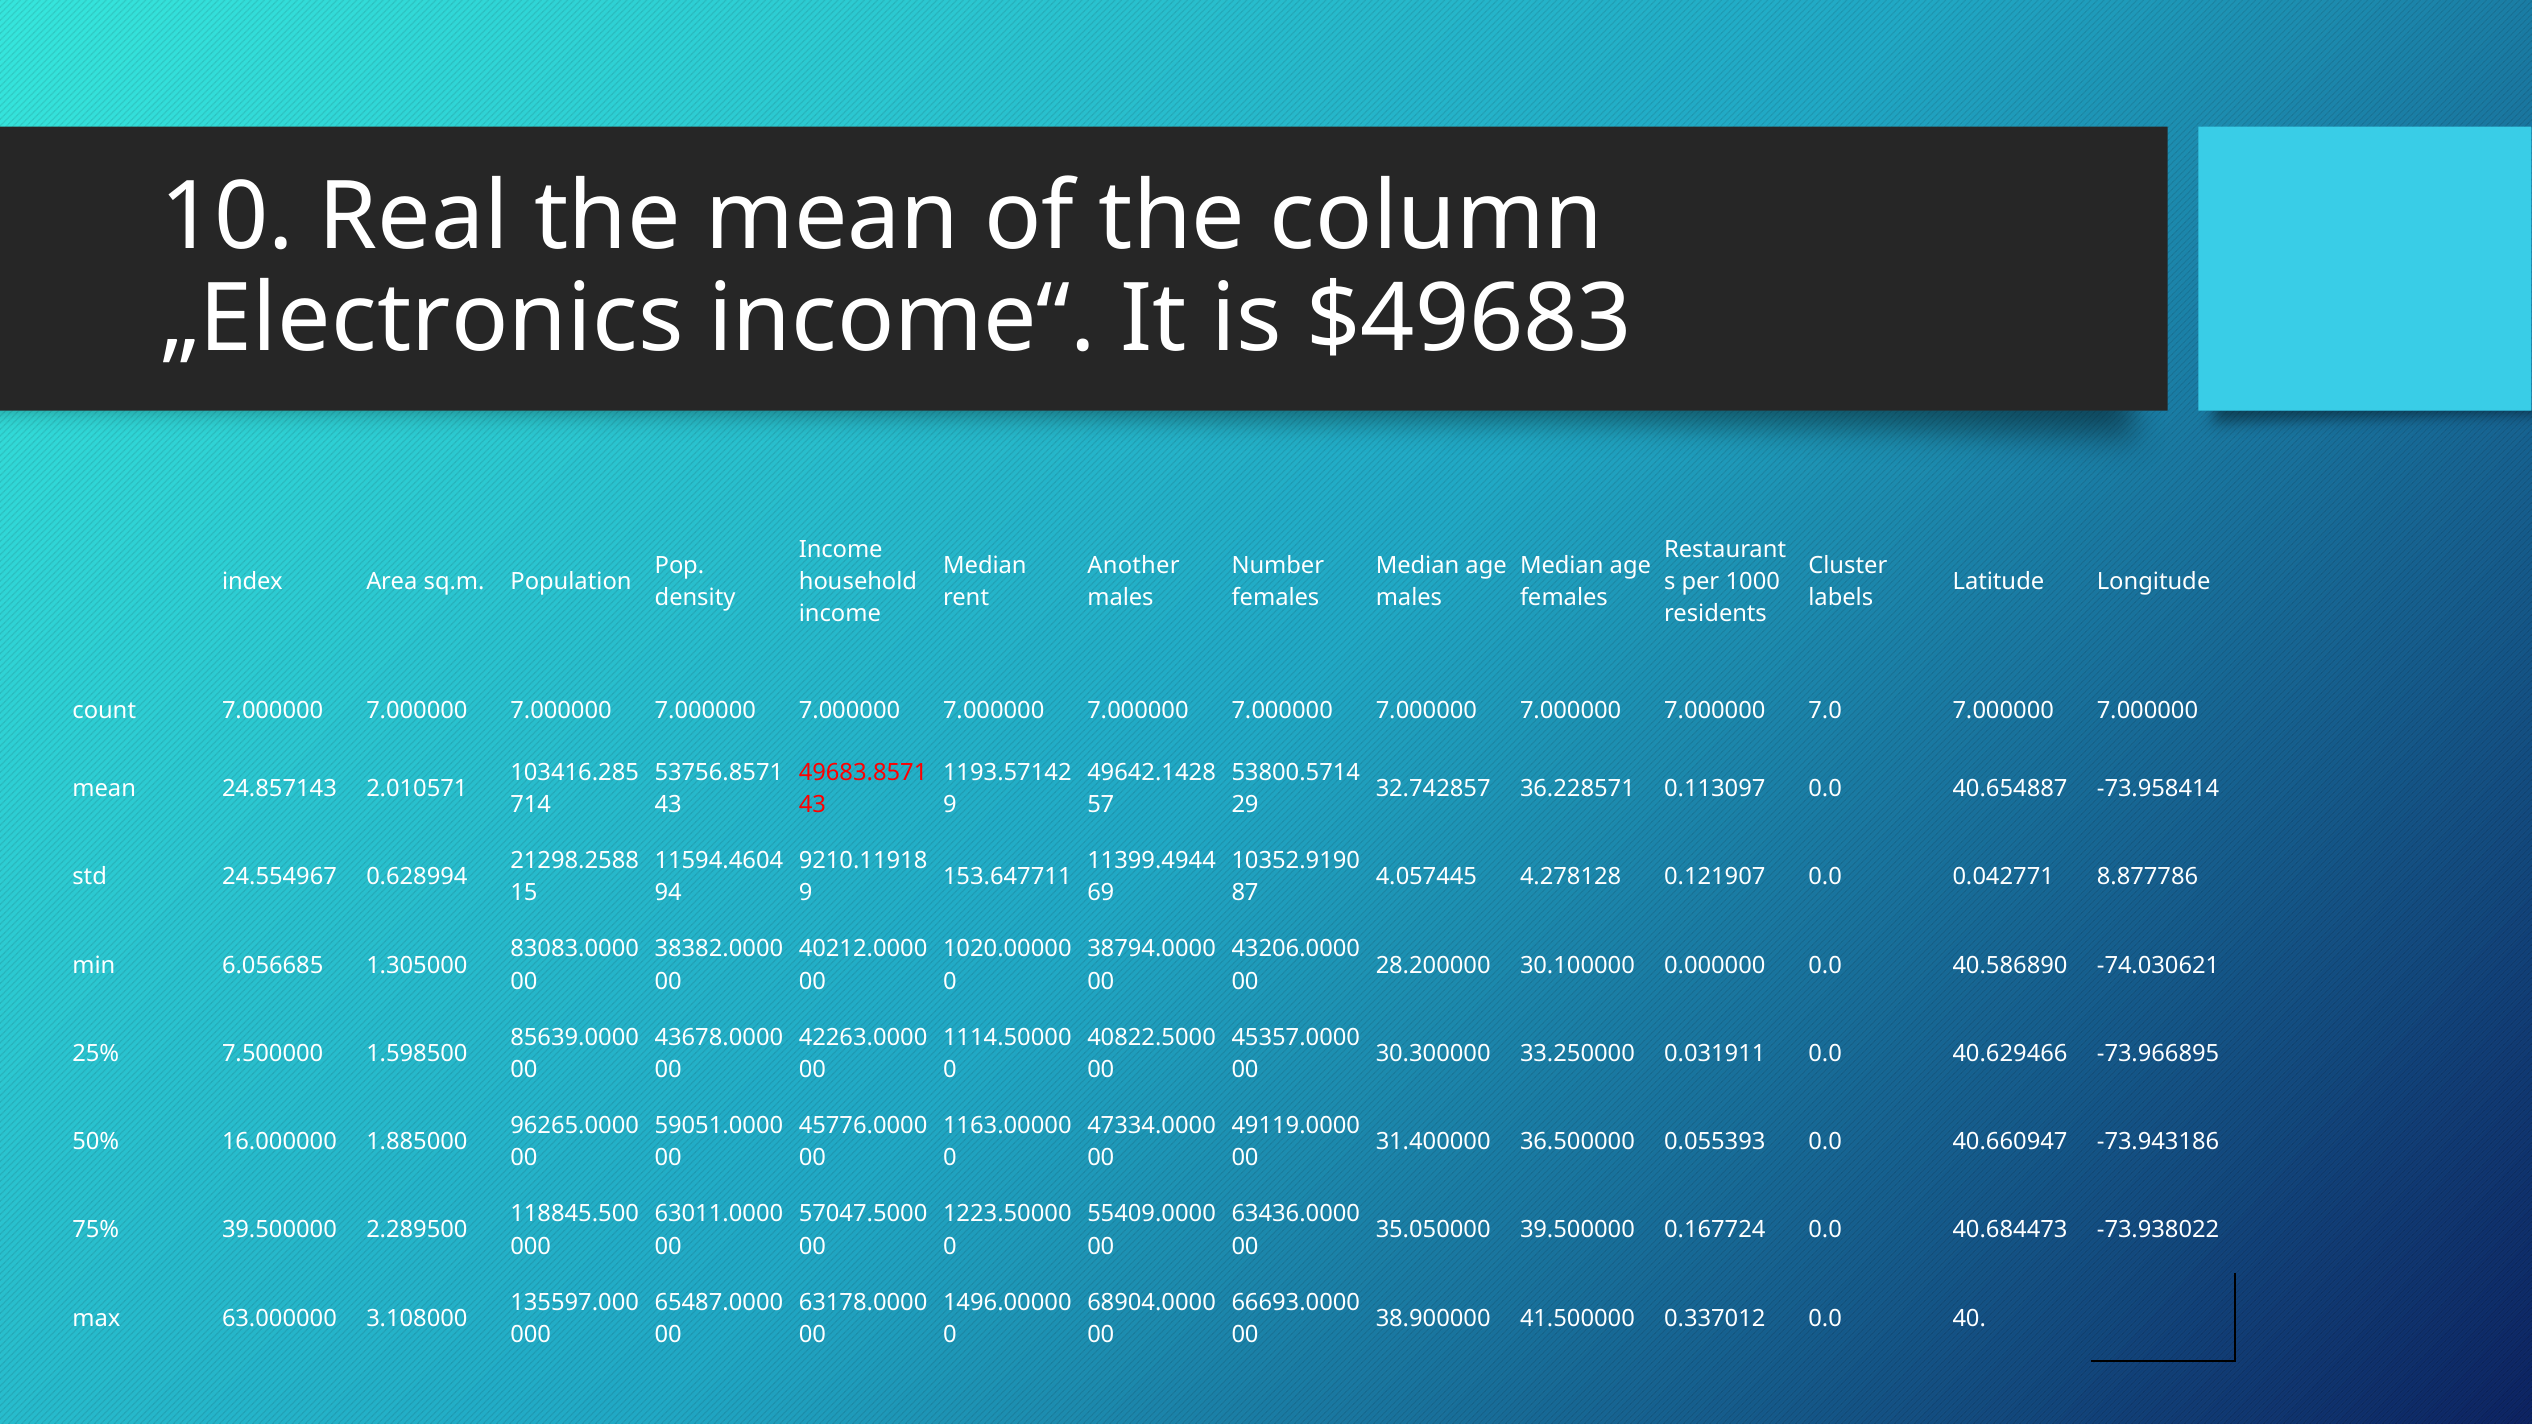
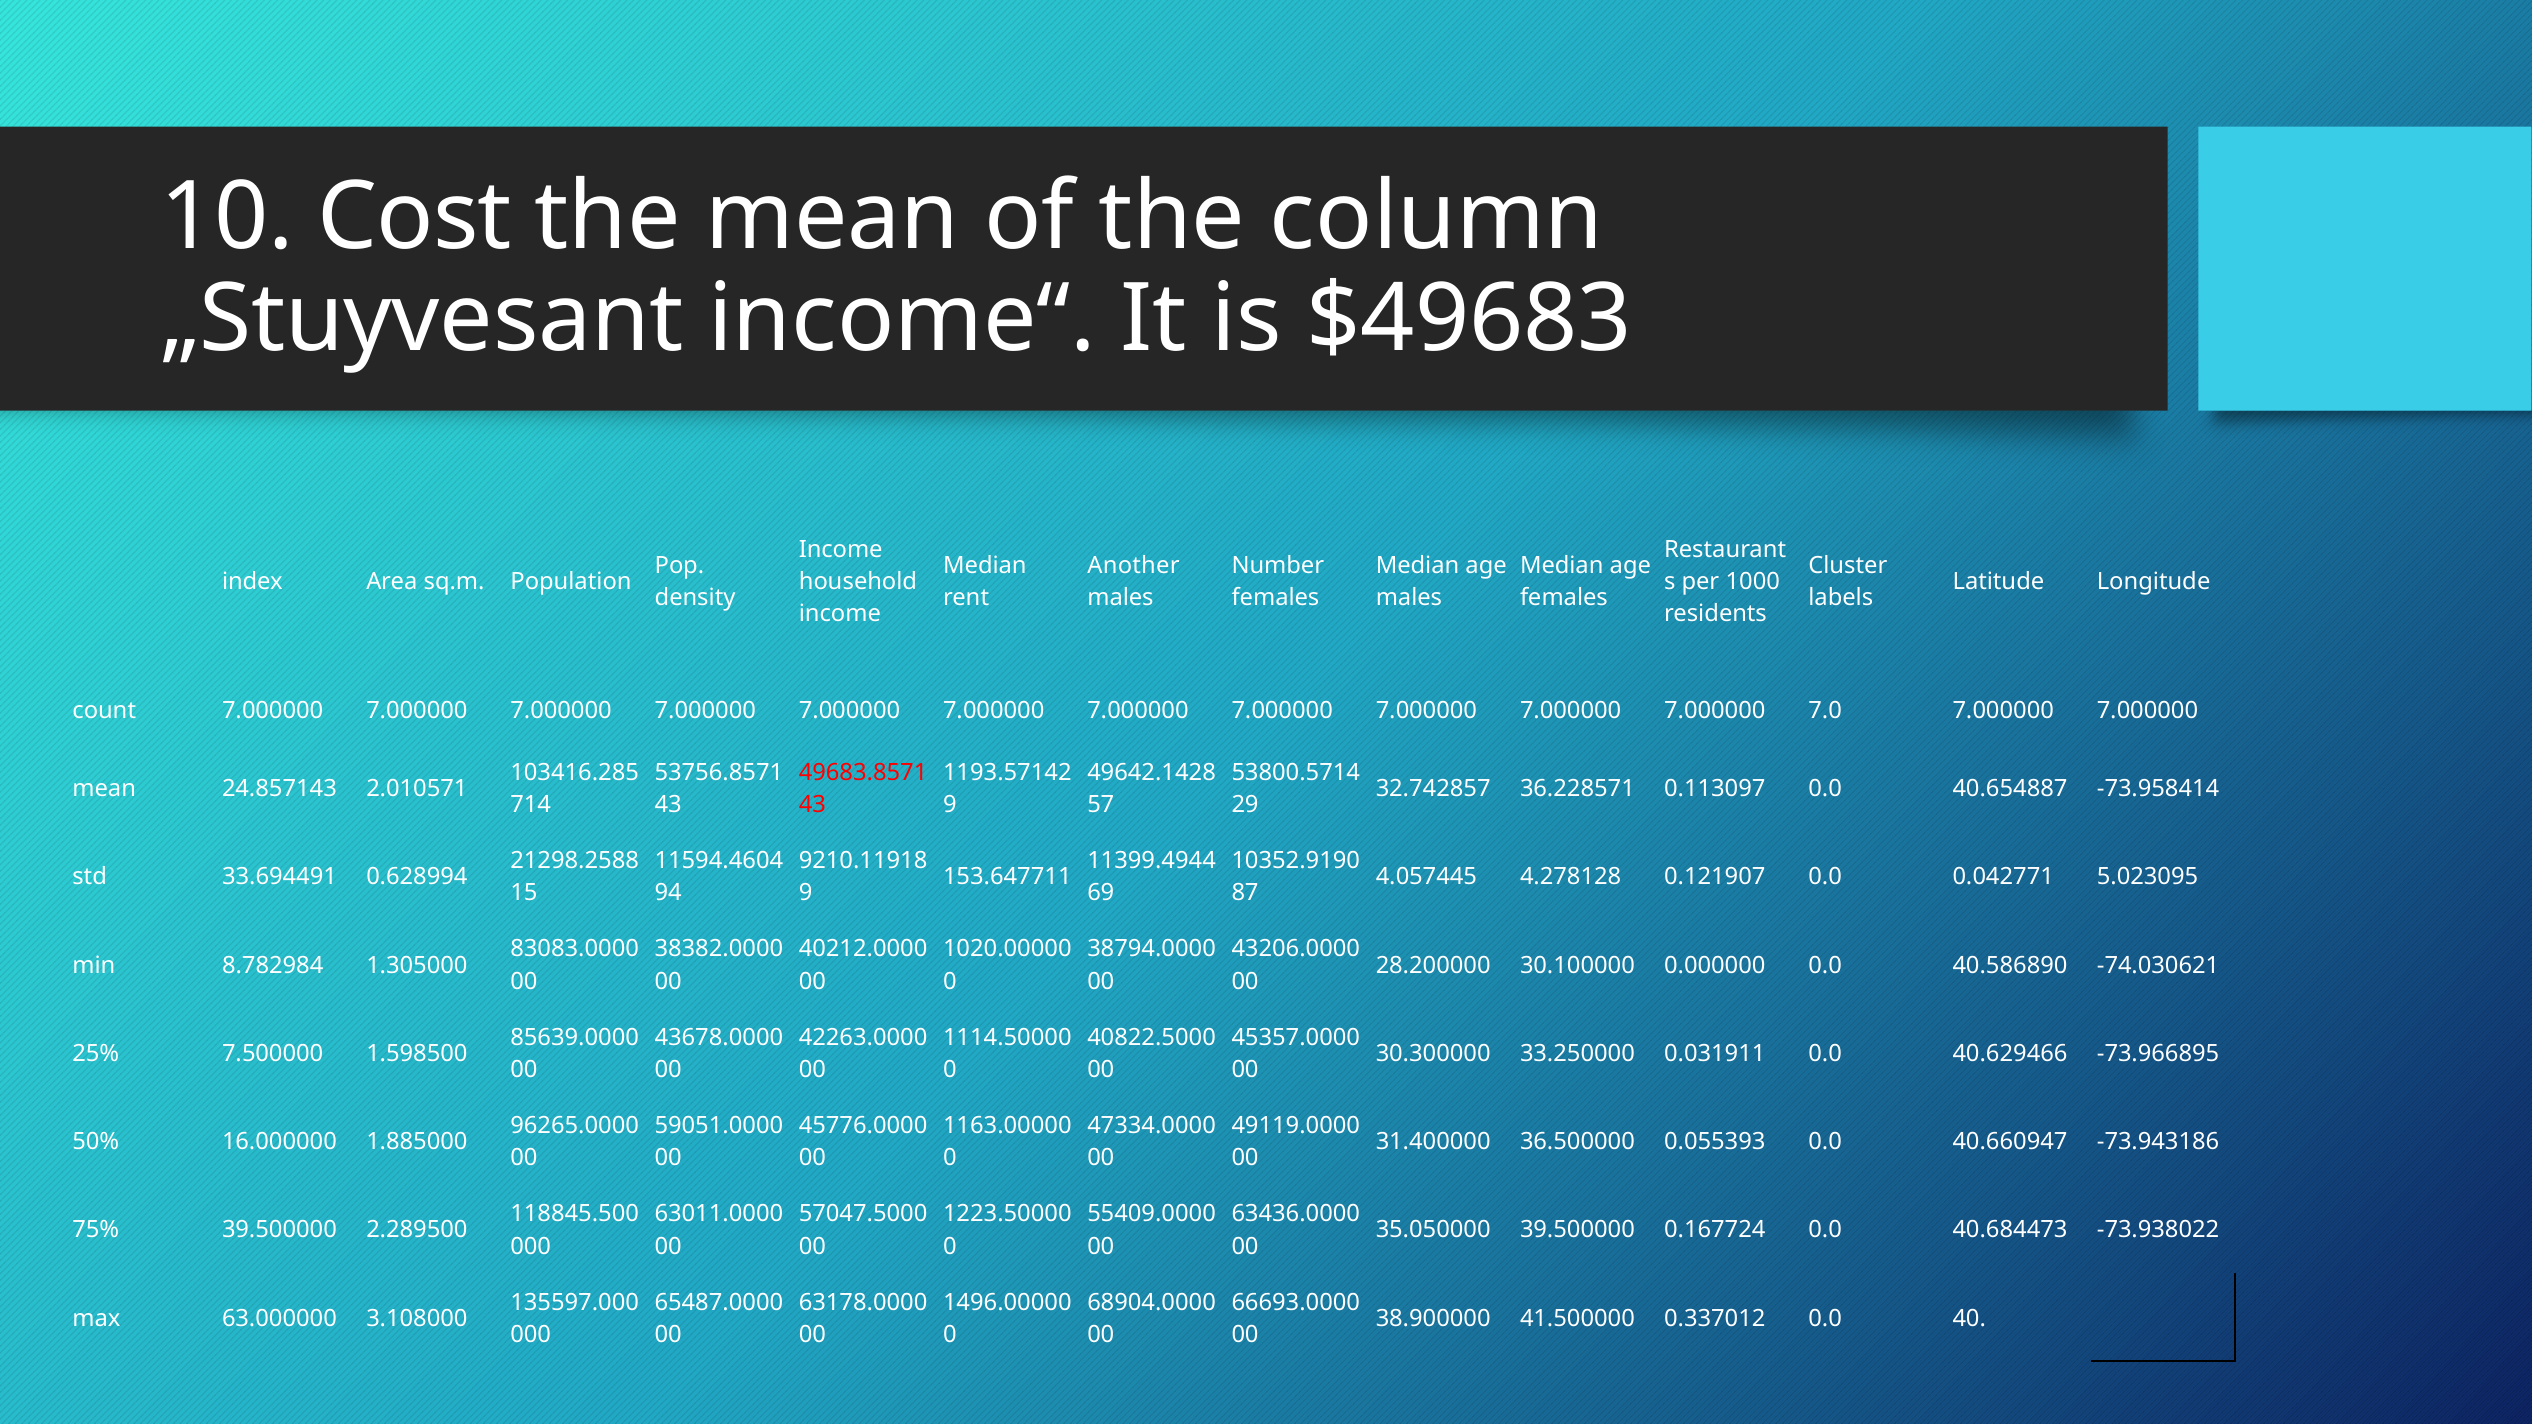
Real: Real -> Cost (415, 217)
„Electronics: „Electronics -> „Stuyvesant (422, 319)
24.554967: 24.554967 -> 33.694491 (280, 877)
8.877786: 8.877786 -> 5.023095 (2148, 877)
6.056685: 6.056685 -> 8.782984 (273, 965)
